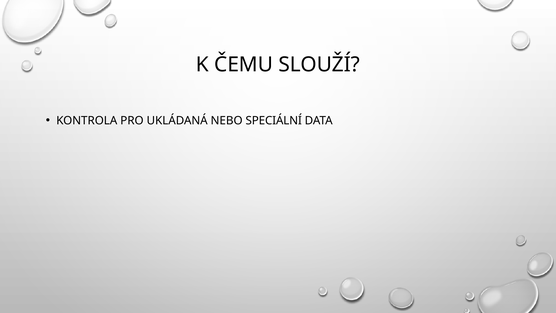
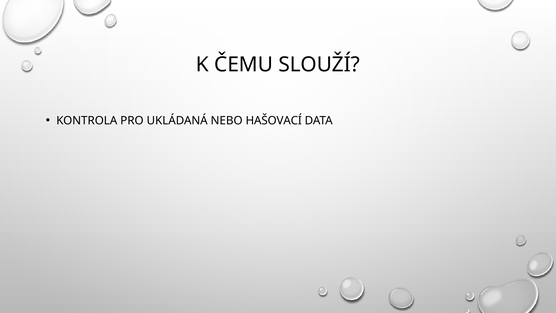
SPECIÁLNÍ: SPECIÁLNÍ -> HAŠOVACÍ (274, 121)
